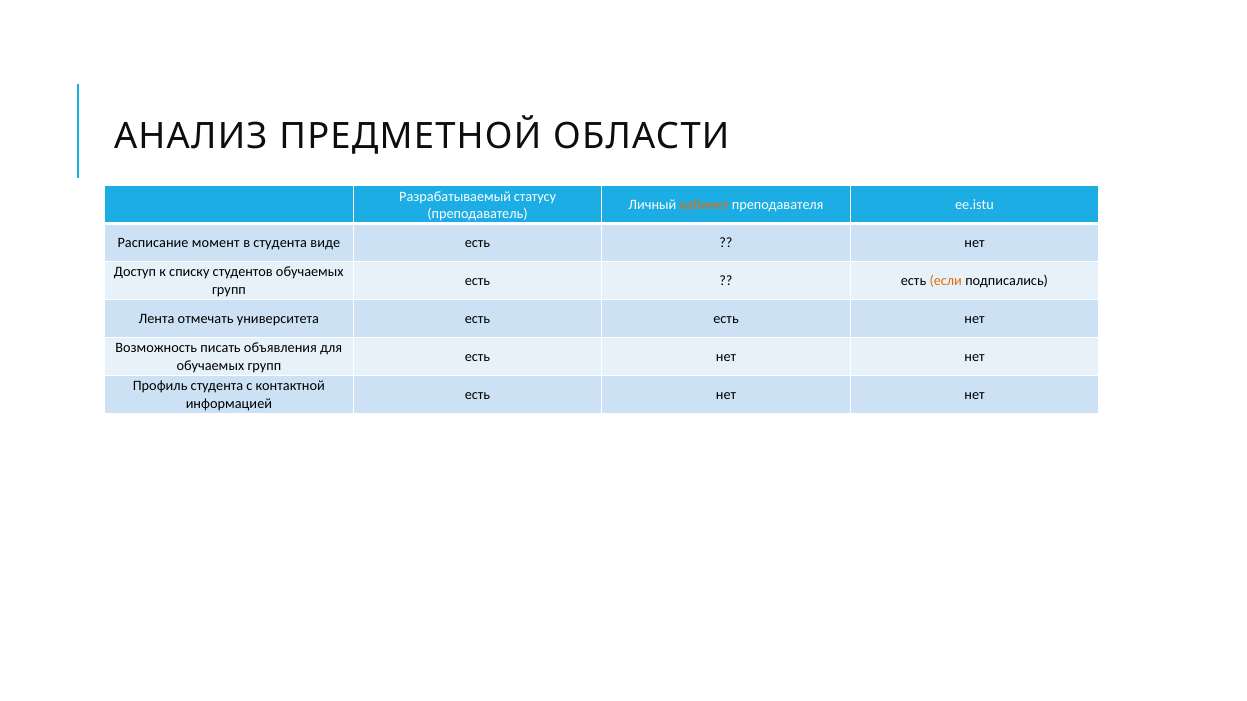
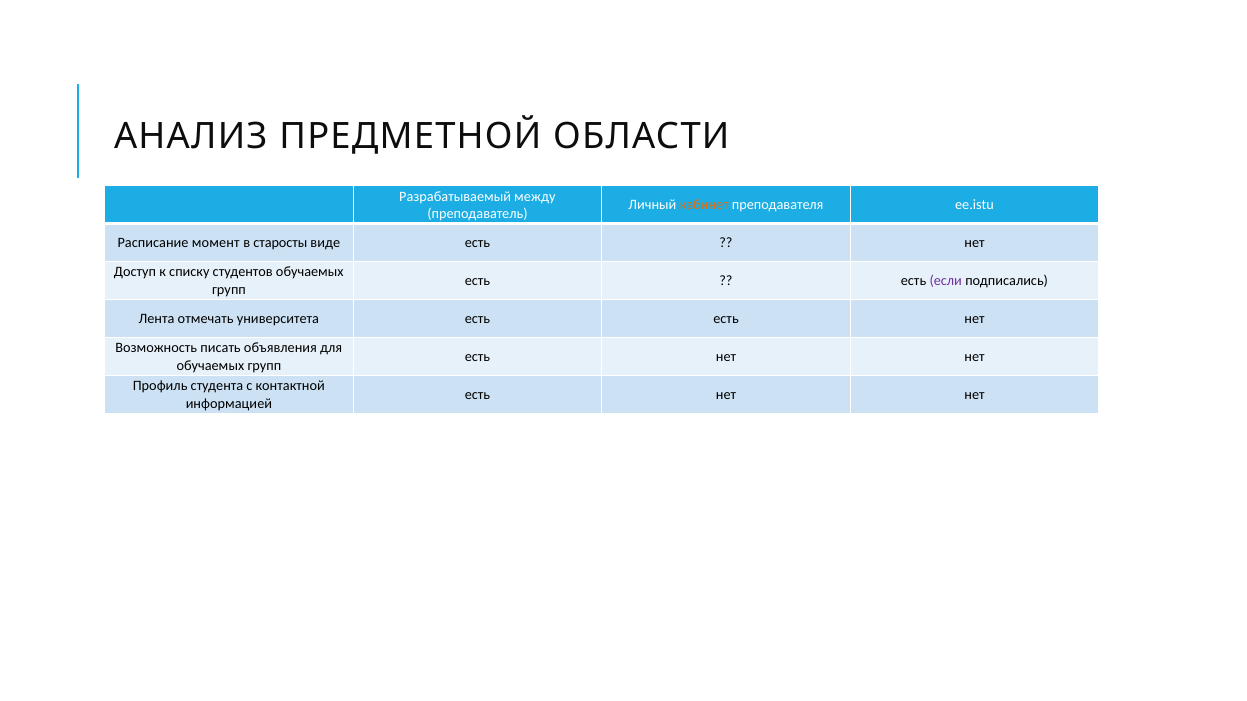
статусу: статусу -> между (535, 197)
в студента: студента -> старосты (280, 243)
если colour: orange -> purple (946, 281)
